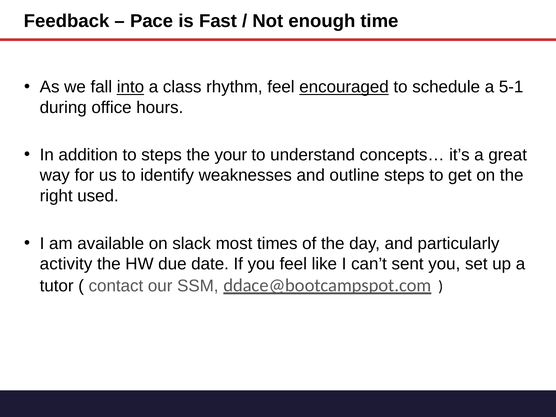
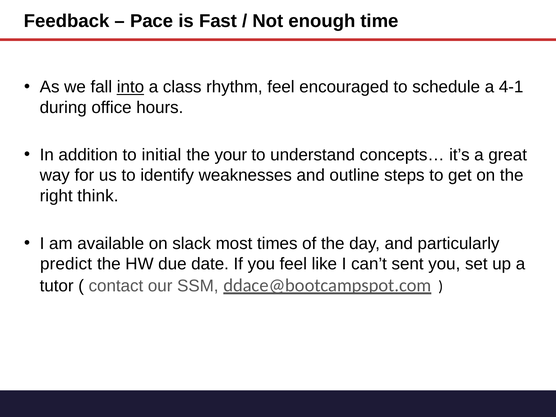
encouraged underline: present -> none (344, 87)
5-1: 5-1 -> 4-1 (511, 87)
to steps: steps -> initial (161, 155)
used: used -> think (98, 196)
activity: activity -> predict (66, 264)
